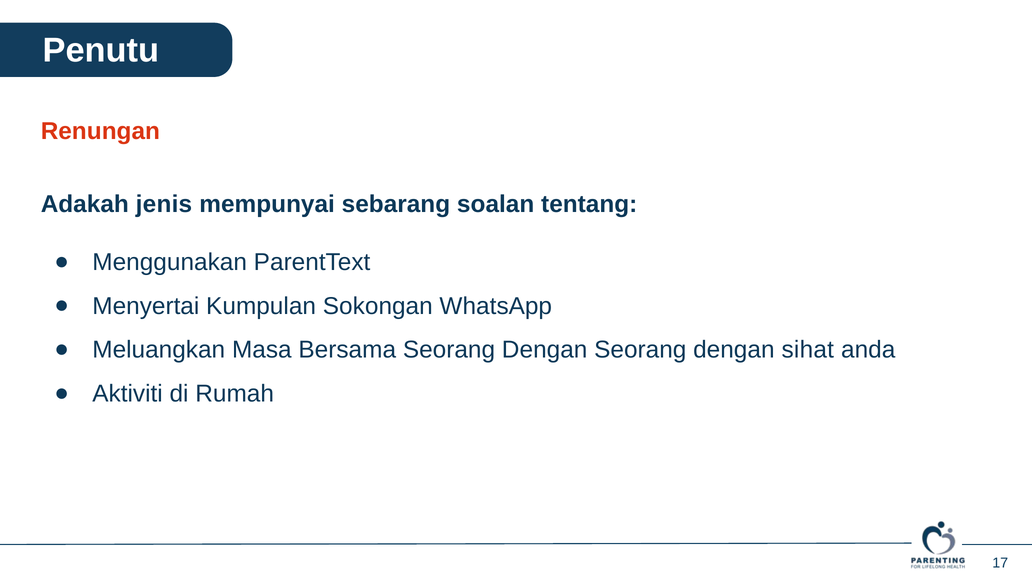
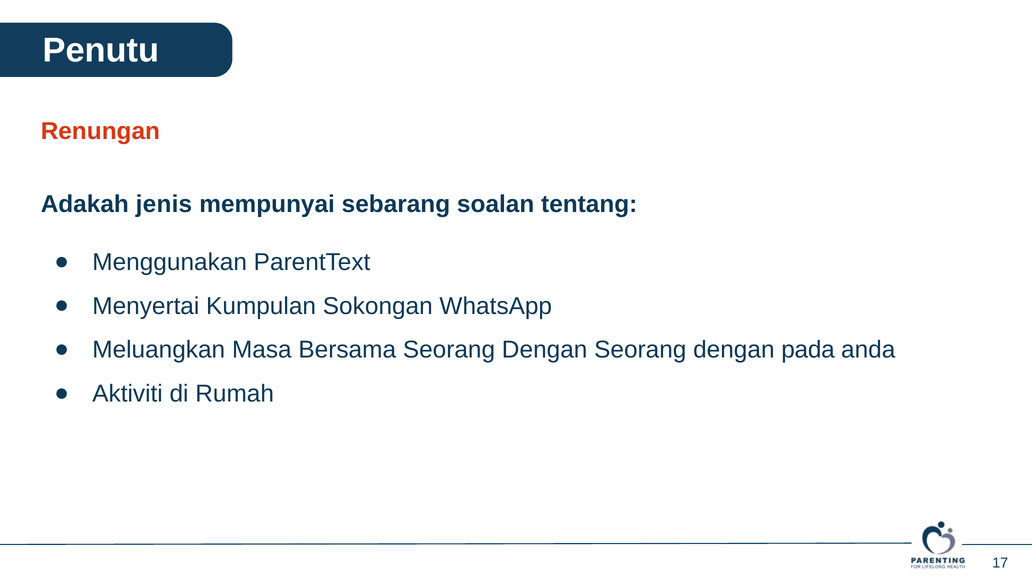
sihat: sihat -> pada (808, 350)
